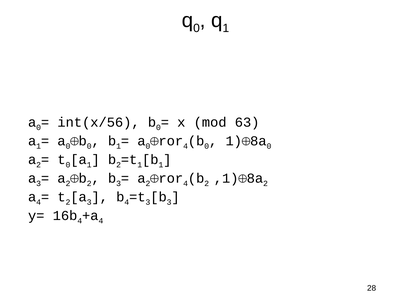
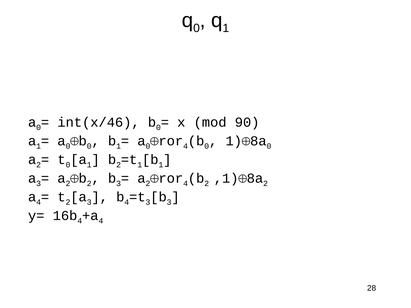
int(x/56: int(x/56 -> int(x/46 (99, 122)
63: 63 -> 90 (247, 122)
